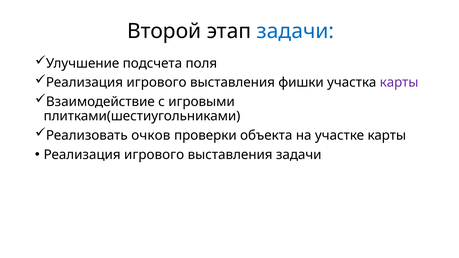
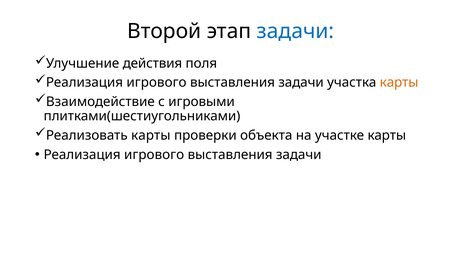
подсчета: подсчета -> действия (152, 63)
фишки: фишки -> задачи (301, 83)
карты colour: purple -> orange (399, 83)
Реализовать очков: очков -> карты (151, 136)
